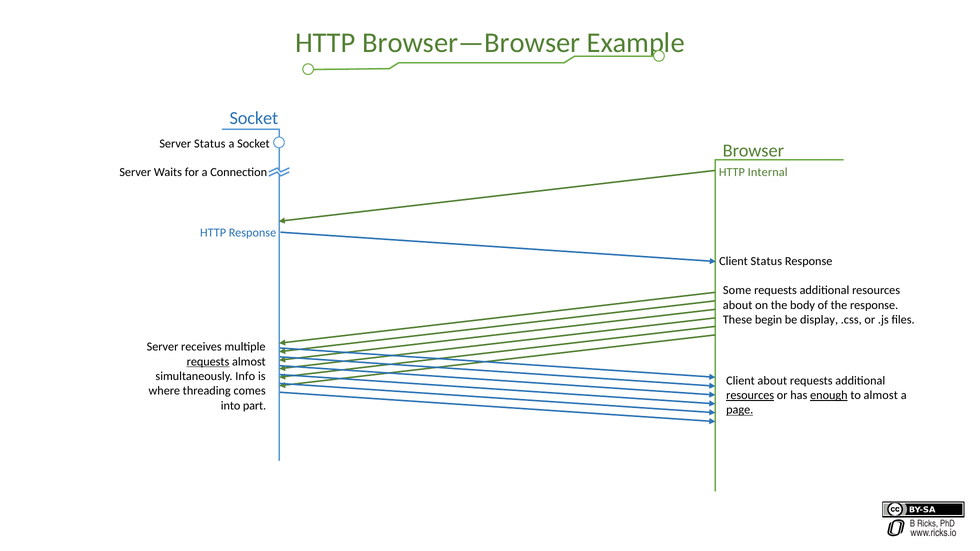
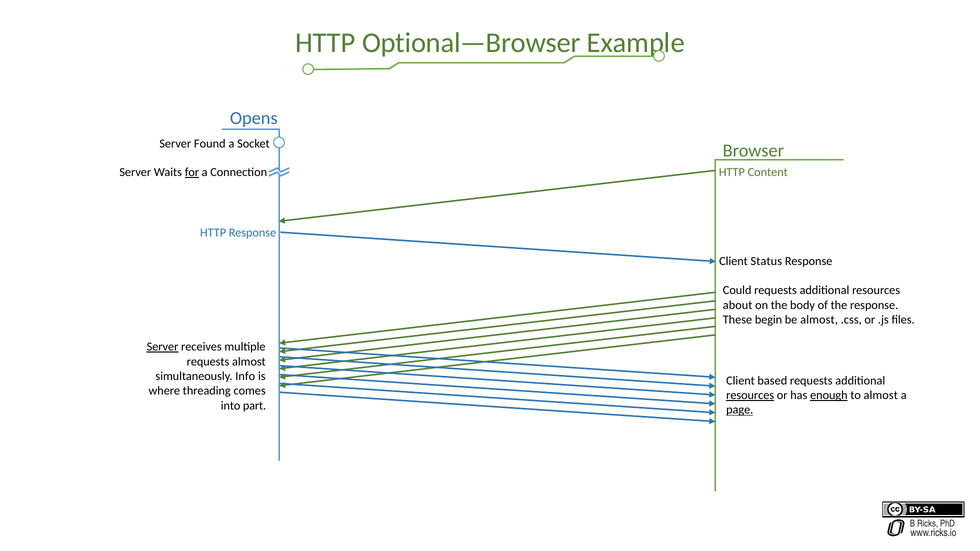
Browser—Browser: Browser—Browser -> Optional—Browser (471, 43)
Socket: Socket -> Opens (254, 118)
Server Status: Status -> Found (210, 144)
for underline: none -> present (192, 172)
Internal: Internal -> Content (768, 172)
Some: Some -> Could (737, 290)
be display: display -> almost (819, 320)
Server underline: none -> present (163, 347)
requests underline: present -> none (208, 362)
Client about: about -> based (772, 381)
